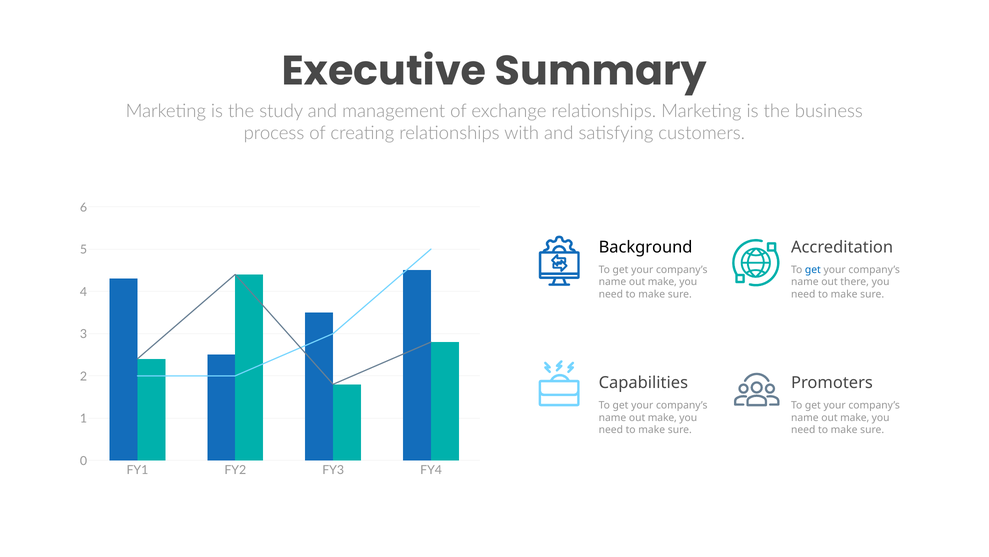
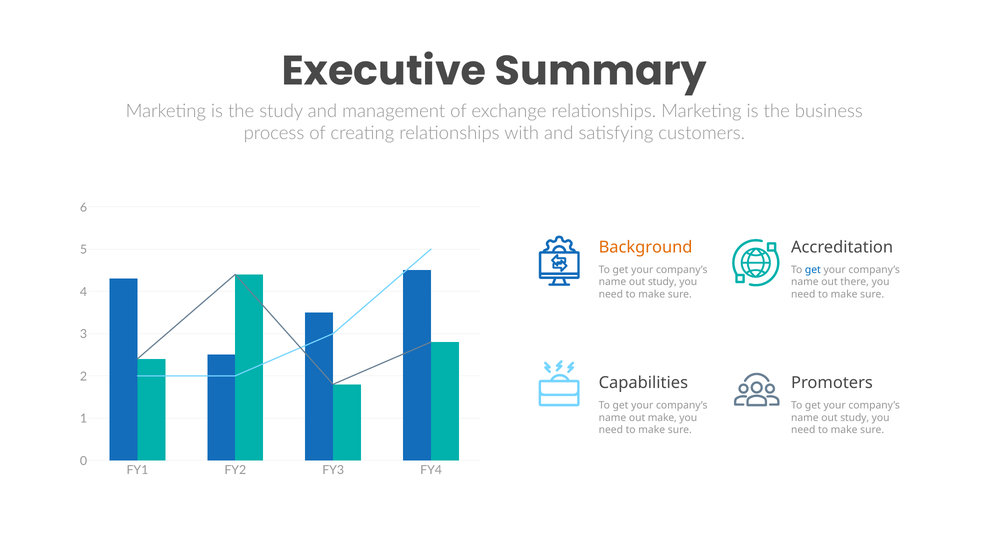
Background colour: black -> orange (646, 247)
make: make -> study (662, 282)
make: make -> study (855, 417)
